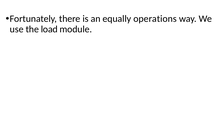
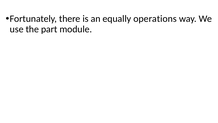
load: load -> part (49, 29)
